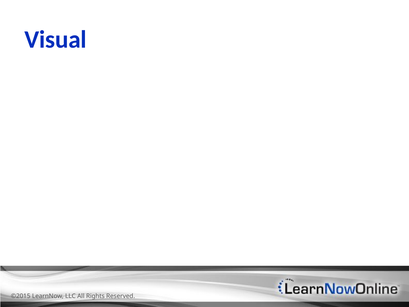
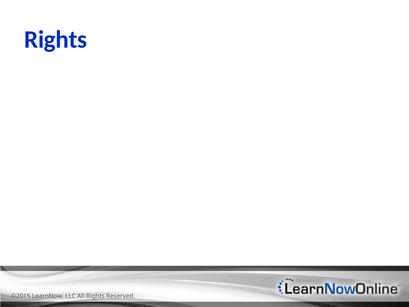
Visual: Visual -> Rights (56, 40)
